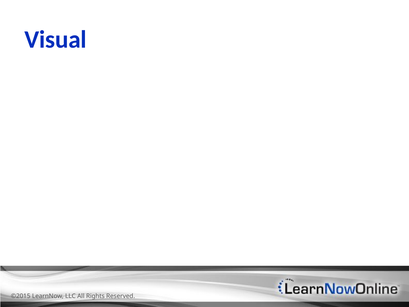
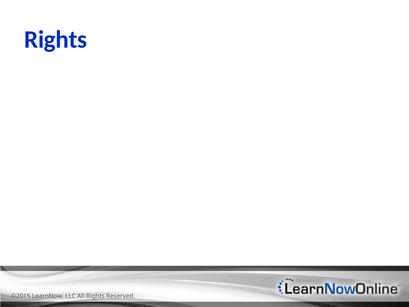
Visual: Visual -> Rights (56, 40)
